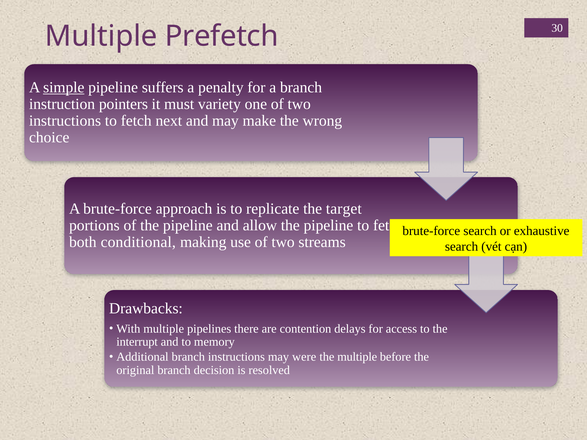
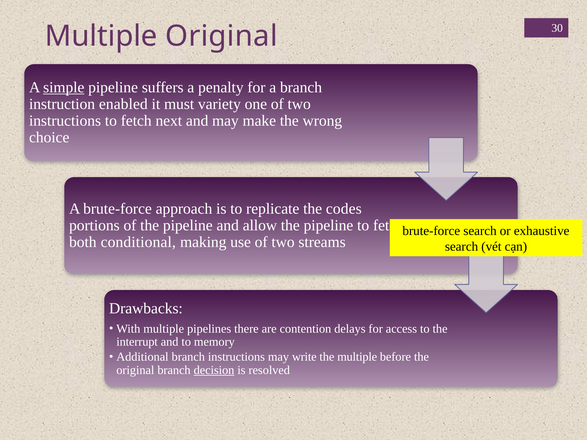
Multiple Prefetch: Prefetch -> Original (221, 36)
pointers: pointers -> enabled (123, 104)
target: target -> codes (344, 209)
were: were -> write (304, 357)
decision underline: none -> present (214, 370)
